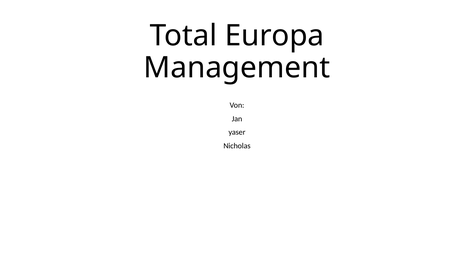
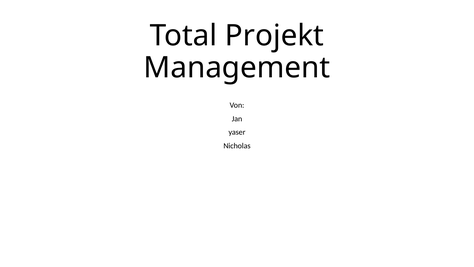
Europa: Europa -> Projekt (274, 36)
